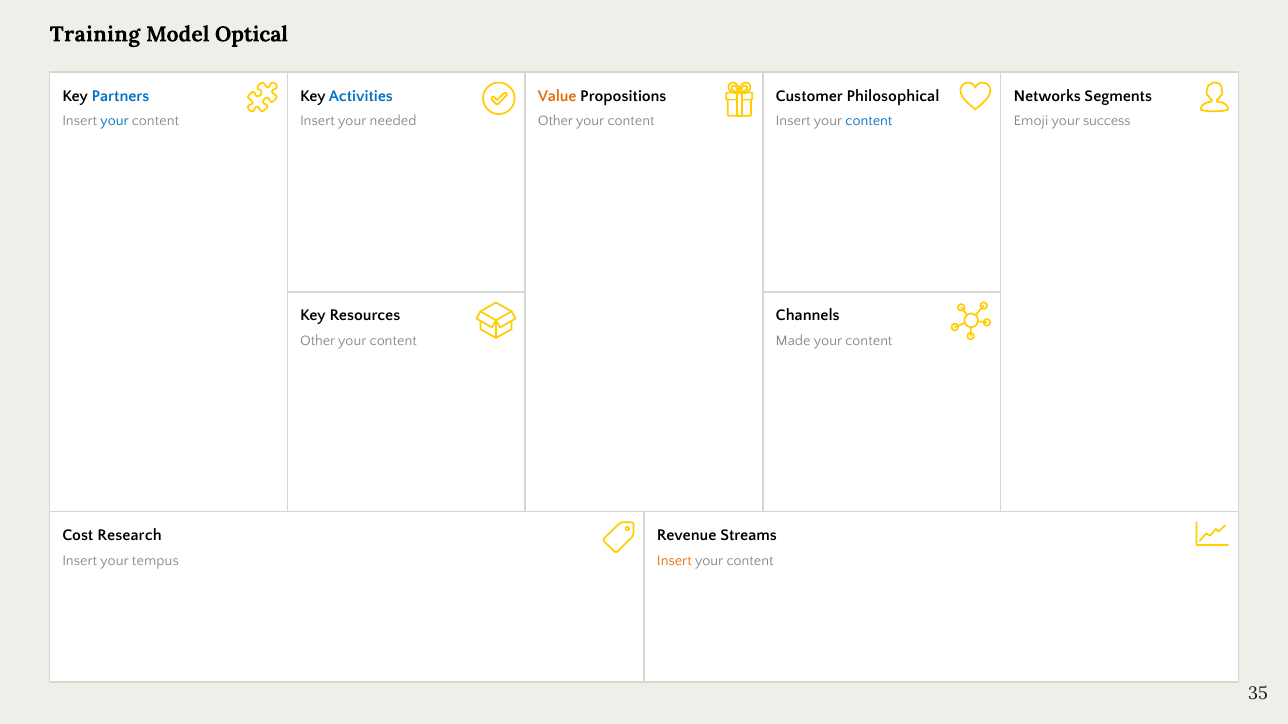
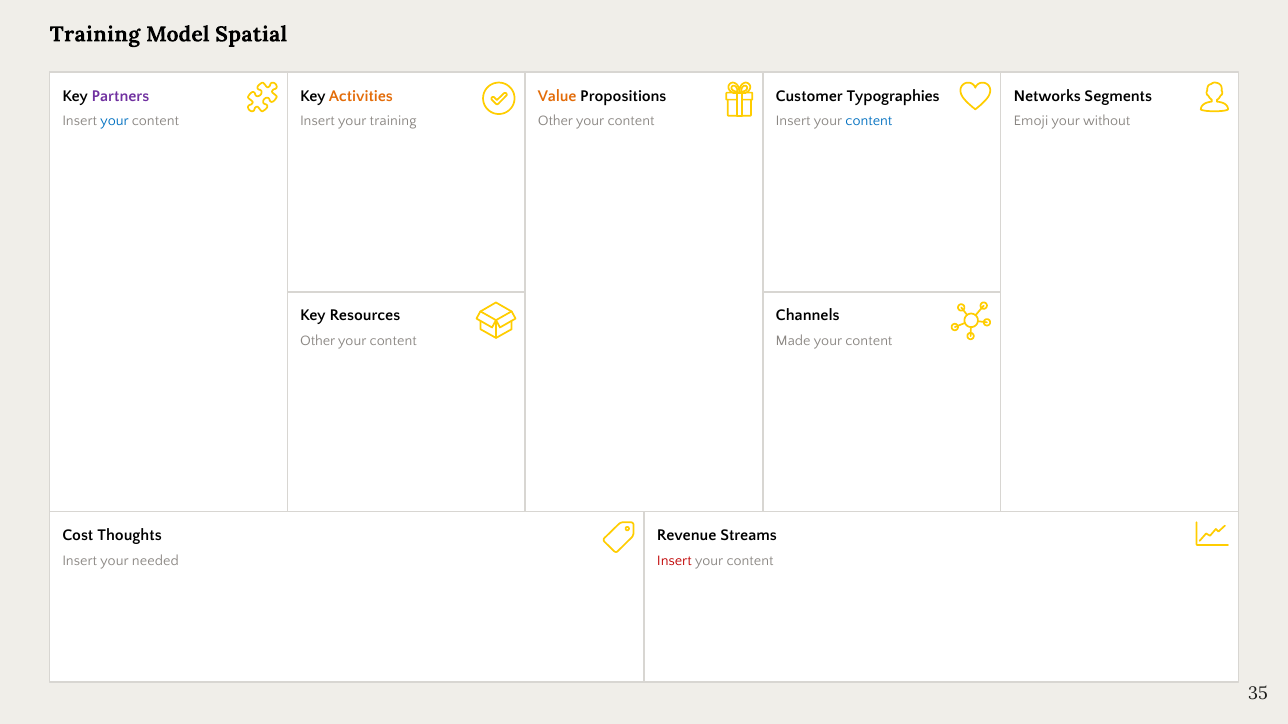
Optical: Optical -> Spatial (251, 34)
Partners colour: blue -> purple (121, 96)
Activities colour: blue -> orange (361, 96)
Philosophical: Philosophical -> Typographies (893, 96)
your needed: needed -> training (393, 121)
success: success -> without (1107, 121)
Research: Research -> Thoughts (130, 536)
tempus: tempus -> needed (155, 561)
Insert colour: orange -> red (674, 561)
